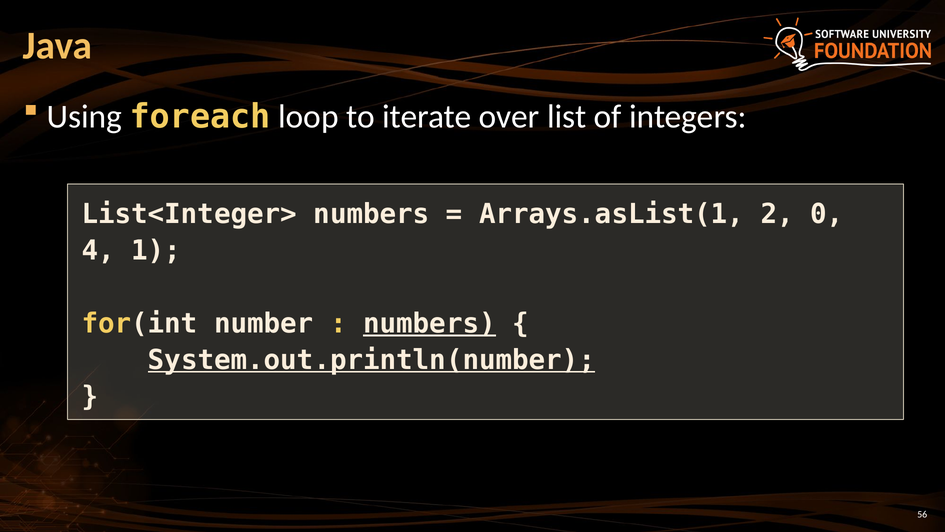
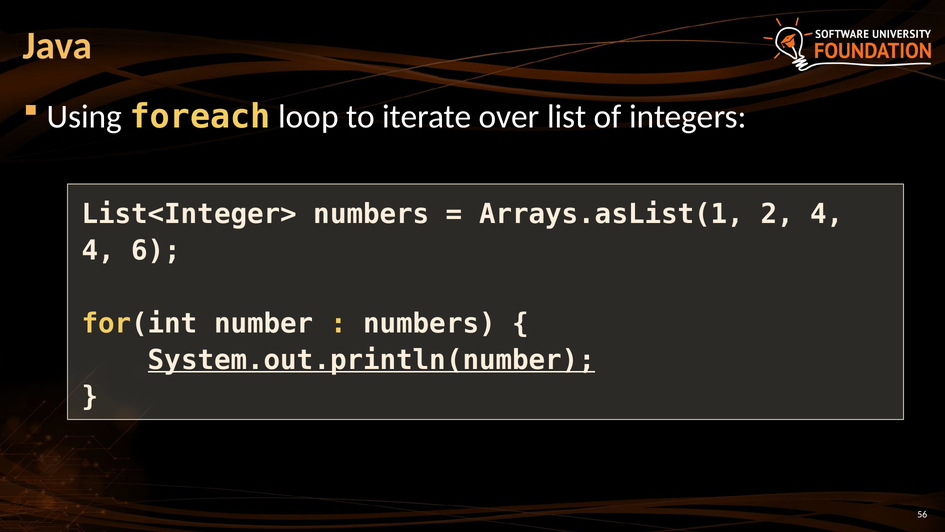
2 0: 0 -> 4 (827, 214)
1: 1 -> 6 (156, 251)
numbers underline: present -> none (430, 323)
